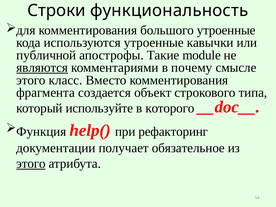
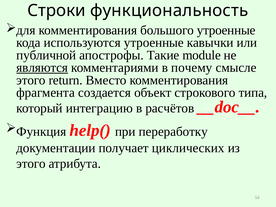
класс: класс -> return (66, 80)
используйте: используйте -> интеграцию (99, 108)
которого: которого -> расчётов (170, 108)
рефакторинг: рефакторинг -> переработку (173, 132)
обязательное: обязательное -> циклических (188, 148)
этого underline: present -> none (31, 164)
